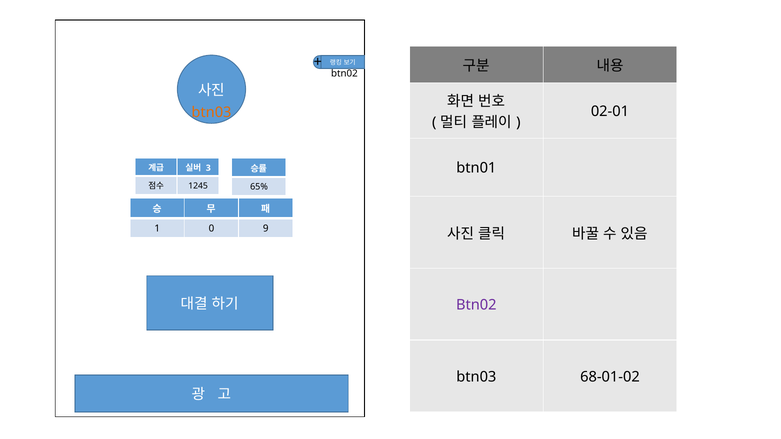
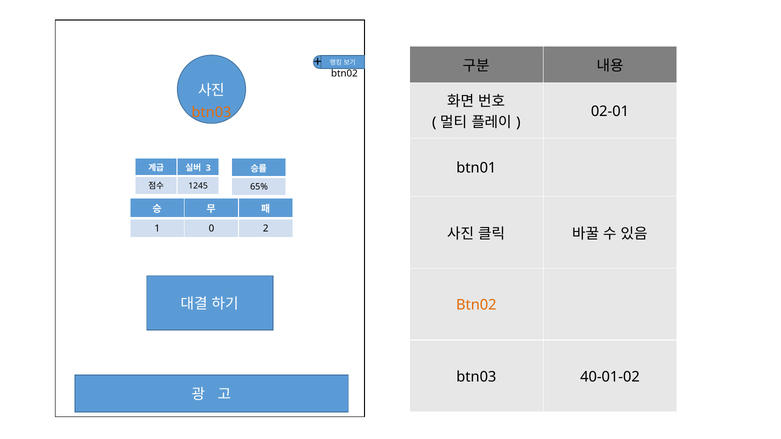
9: 9 -> 2 (266, 228)
Btn02 colour: purple -> orange (476, 305)
68-01-02: 68-01-02 -> 40-01-02 (610, 377)
